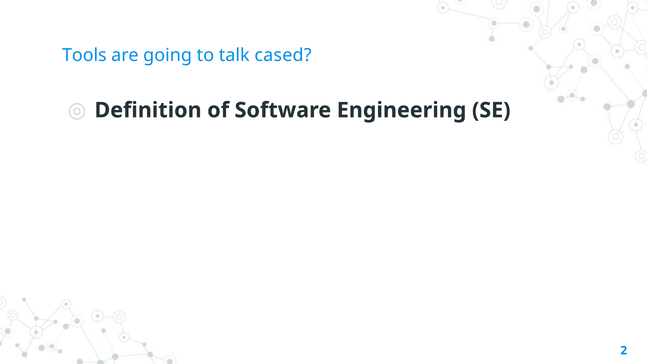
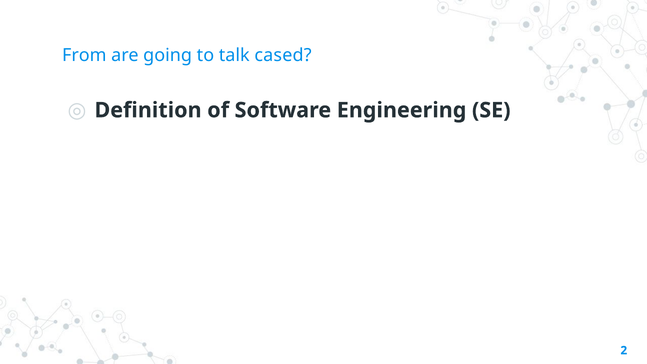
Tools: Tools -> From (84, 56)
